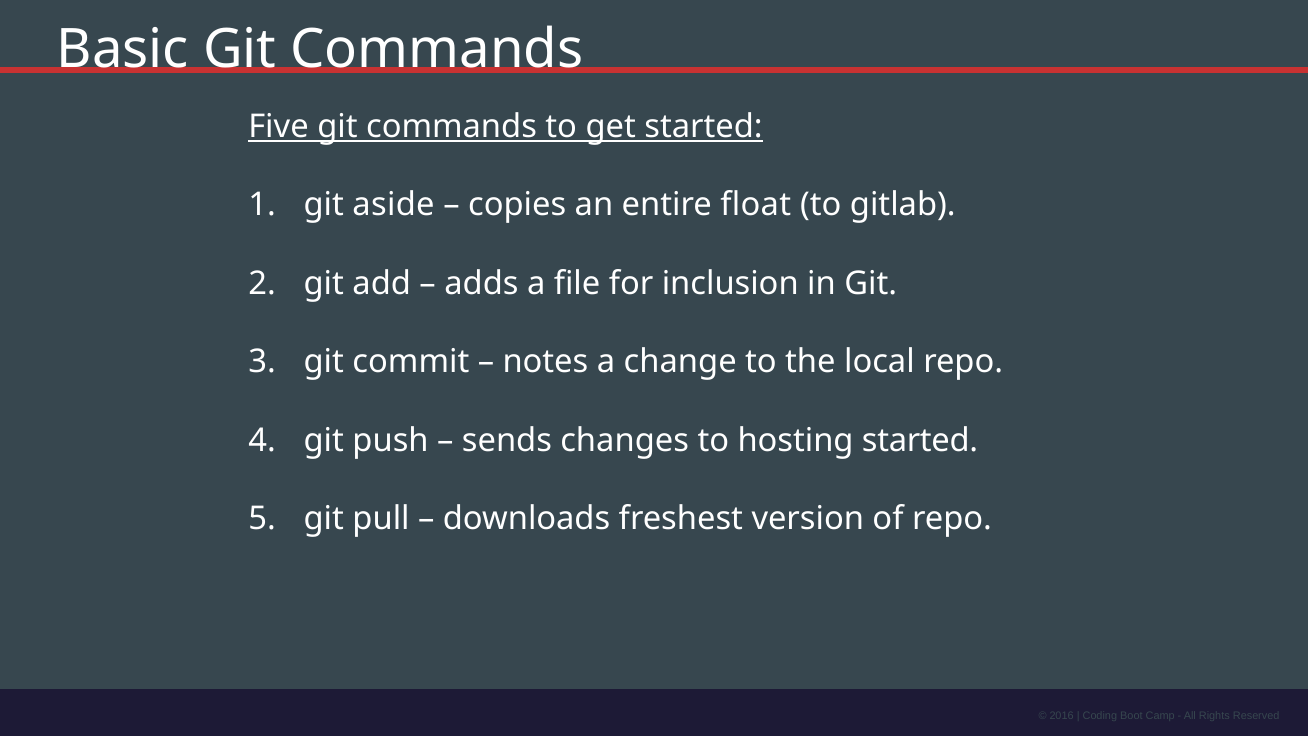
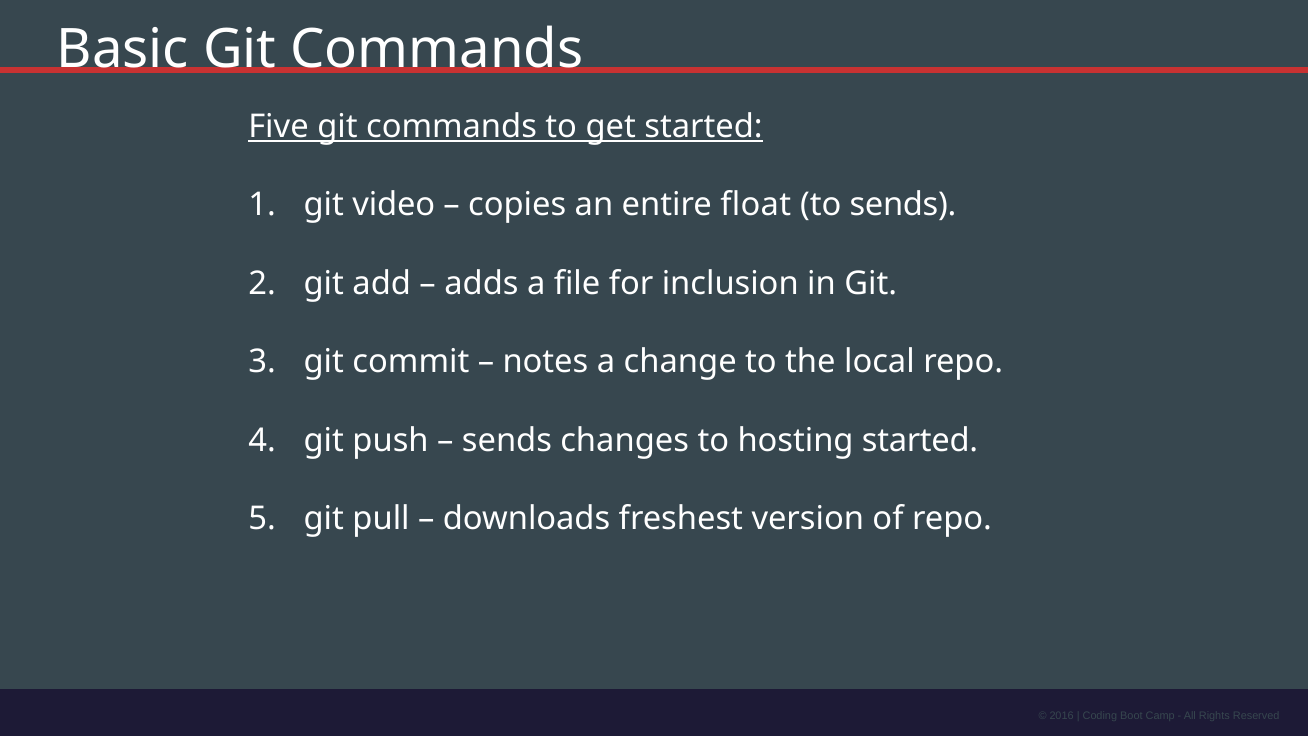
aside: aside -> video (394, 205)
to gitlab: gitlab -> sends (903, 205)
